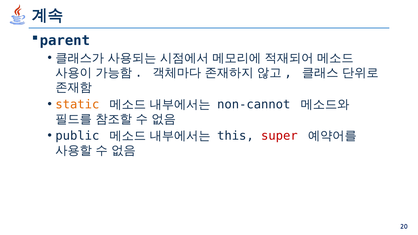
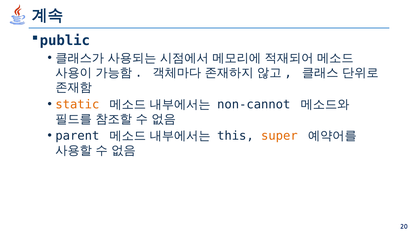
parent: parent -> public (65, 41)
public: public -> parent (77, 136)
super colour: red -> orange (279, 136)
